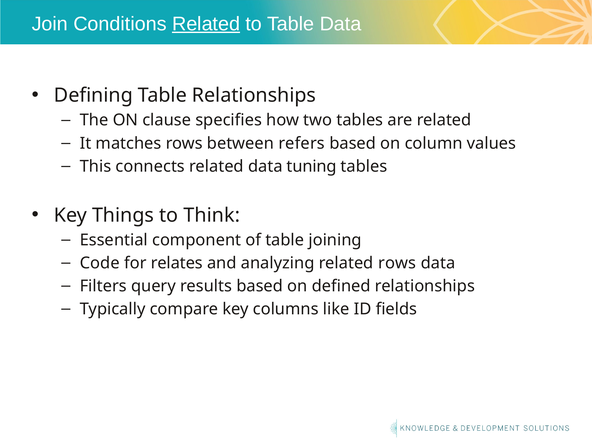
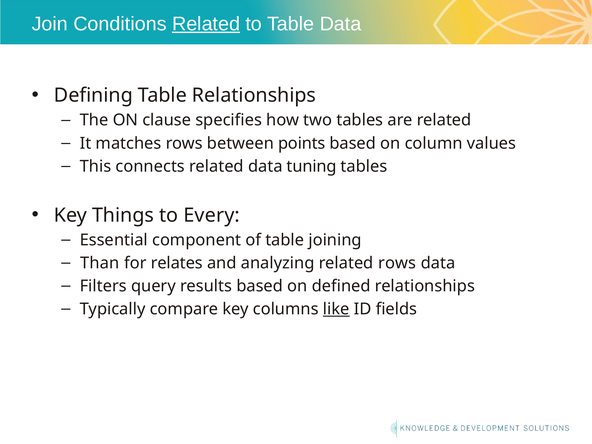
refers: refers -> points (302, 143)
Think: Think -> Every (212, 215)
Code: Code -> Than (100, 263)
like underline: none -> present (336, 309)
